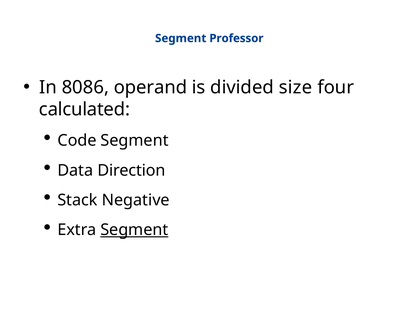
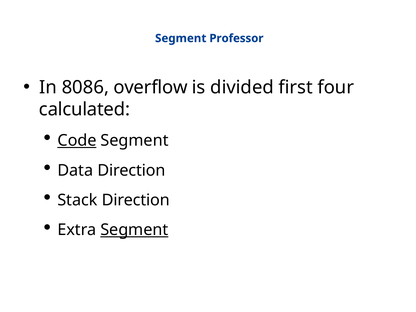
operand: operand -> overflow (151, 87)
size: size -> first (296, 87)
Code underline: none -> present (77, 141)
Stack Negative: Negative -> Direction (136, 200)
